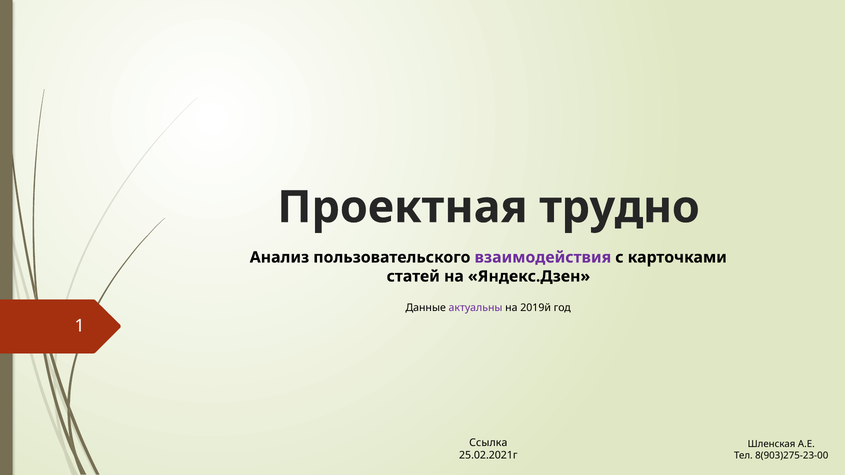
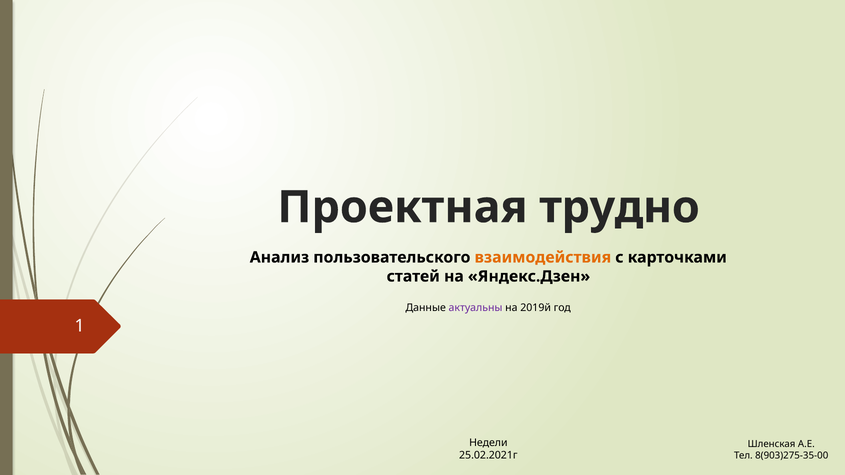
взаимодействия colour: purple -> orange (543, 258)
Ссылка: Ссылка -> Недели (488, 443)
8(903)275-23-00: 8(903)275-23-00 -> 8(903)275-35-00 (792, 456)
